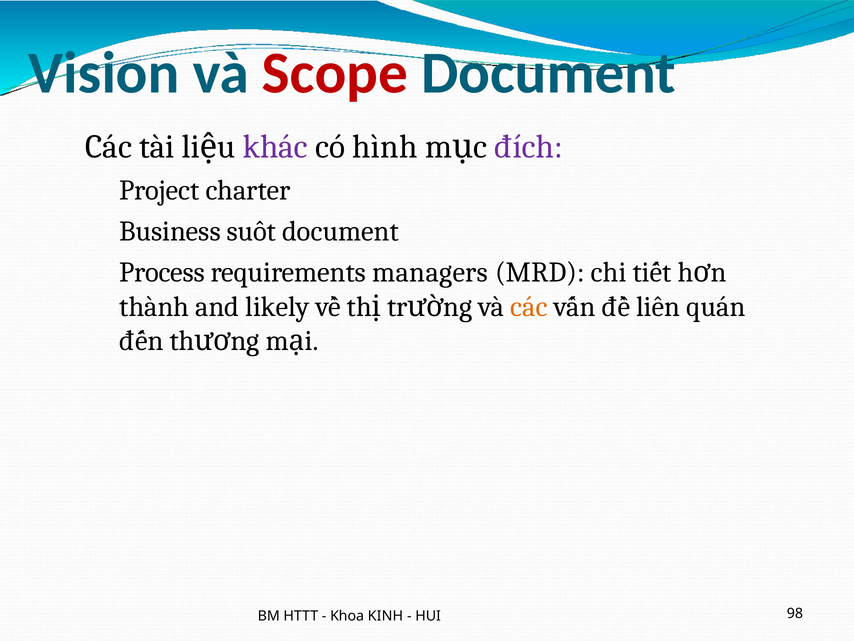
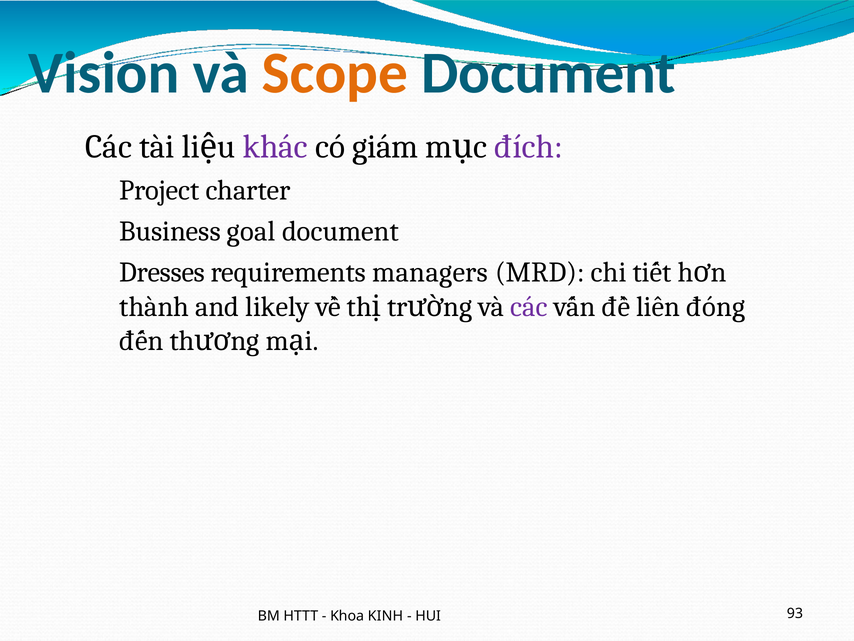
Scope colour: red -> orange (335, 73)
hình: hình -> giám (385, 147)
suốt: suốt -> goal (251, 231)
Process: Process -> Dresses (162, 272)
các colour: orange -> purple (529, 306)
quán: quán -> đóng (716, 306)
98: 98 -> 93 (795, 613)
